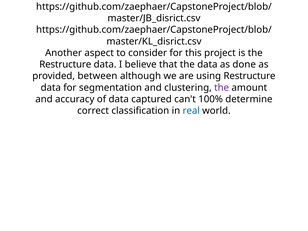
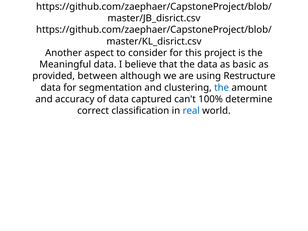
Restructure: Restructure -> Meaningful (65, 64)
done: done -> basic (244, 64)
the colour: purple -> blue (222, 88)
